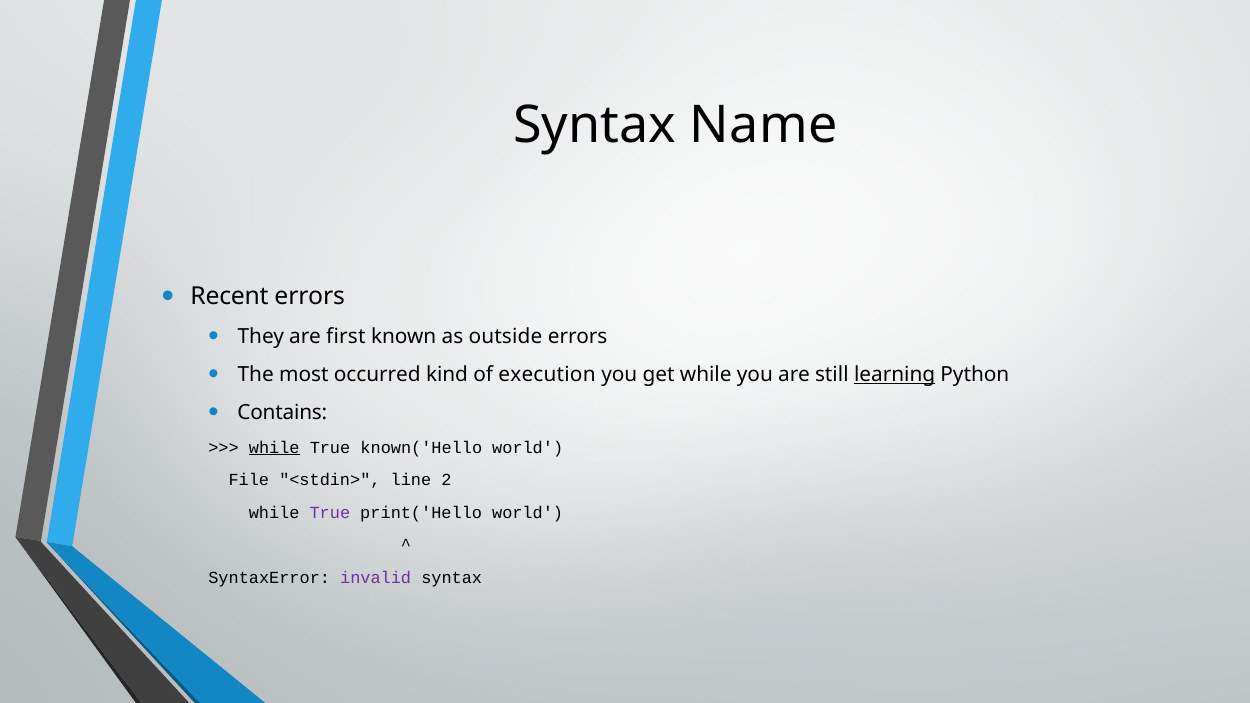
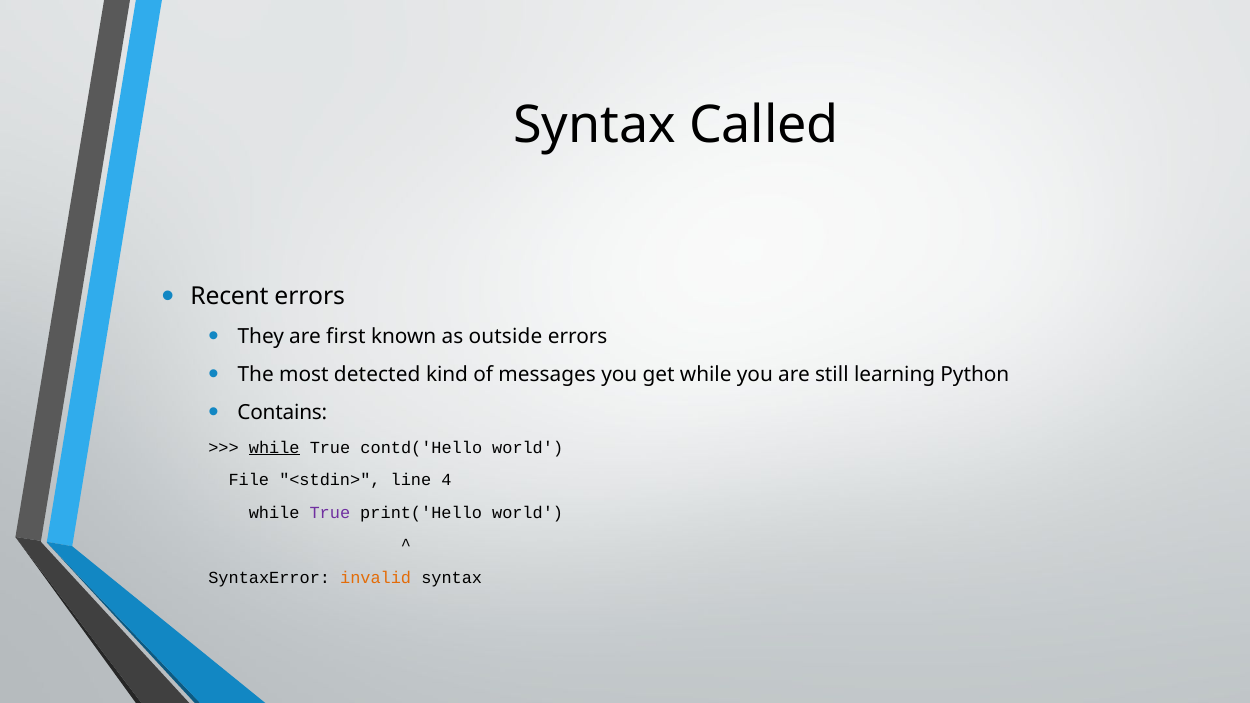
Name: Name -> Called (764, 126)
occurred: occurred -> detected (377, 375)
execution: execution -> messages (547, 375)
learning underline: present -> none (895, 375)
known('Hello: known('Hello -> contd('Hello (421, 448)
2: 2 -> 4 (447, 480)
invalid colour: purple -> orange (376, 578)
